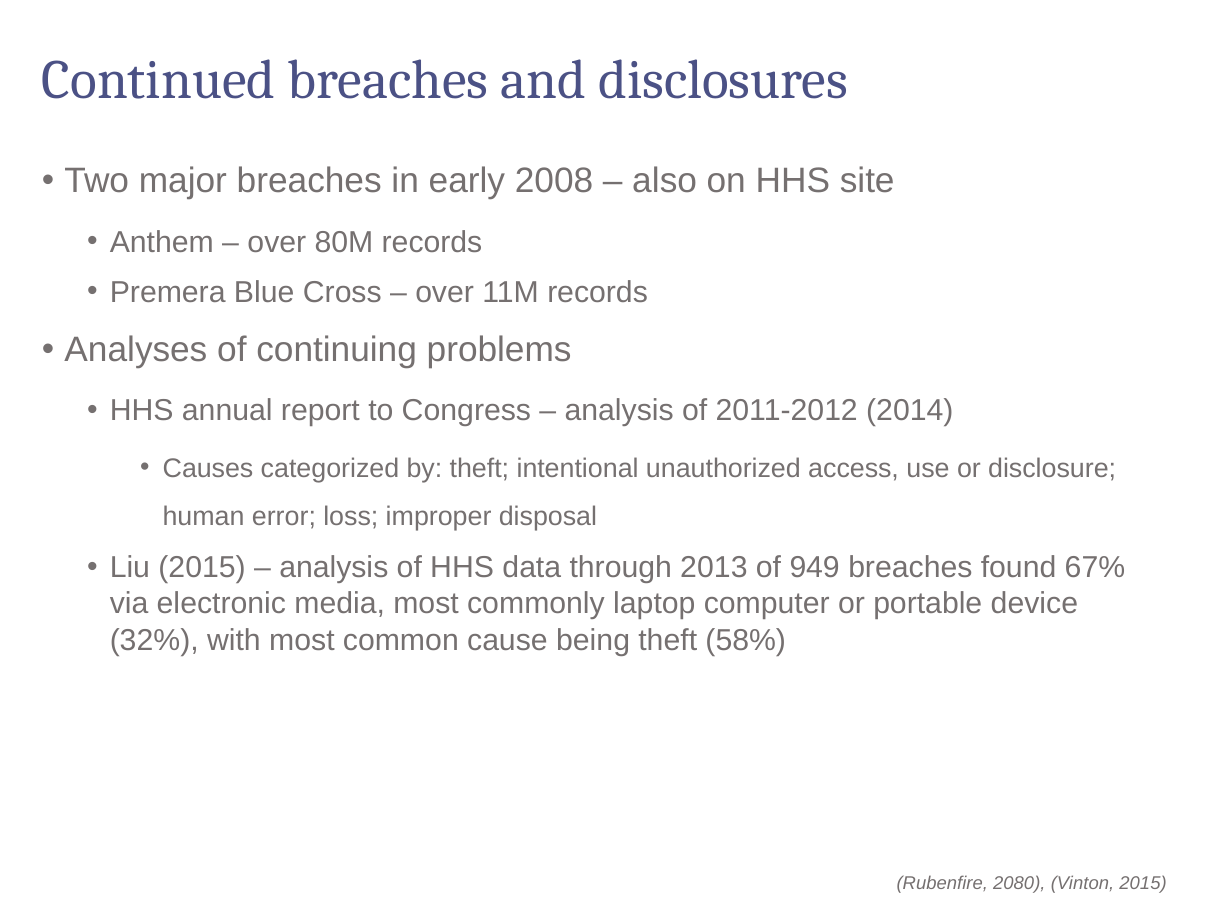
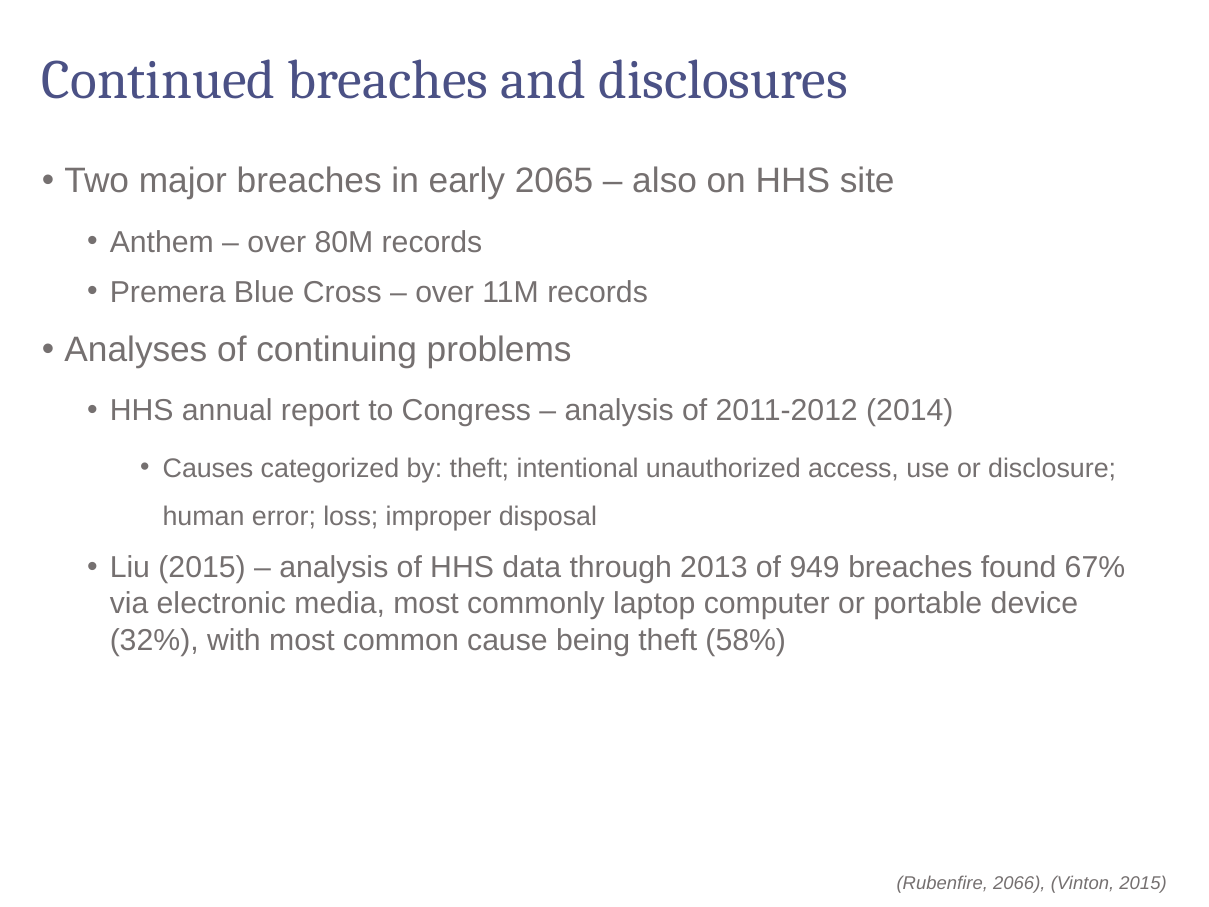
2008: 2008 -> 2065 (554, 181)
2080: 2080 -> 2066 (1019, 883)
